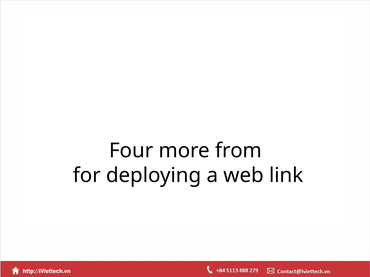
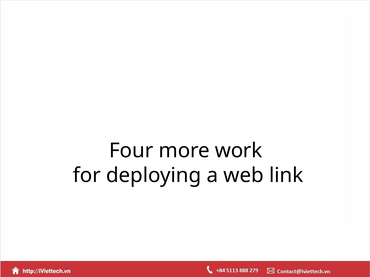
from: from -> work (239, 151)
